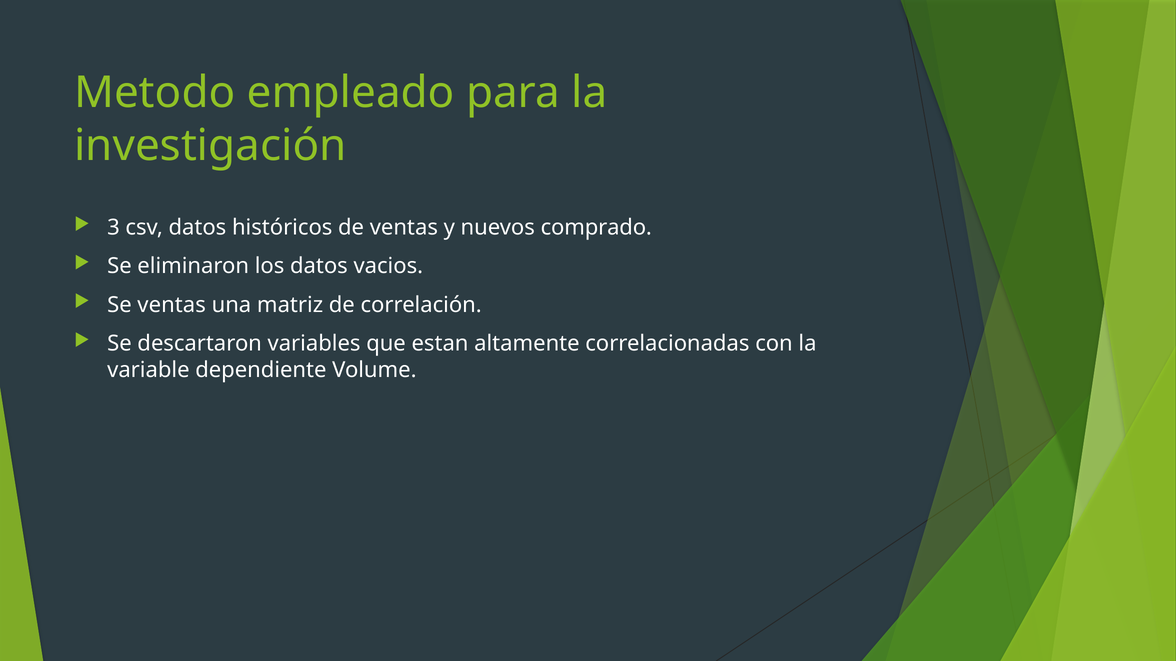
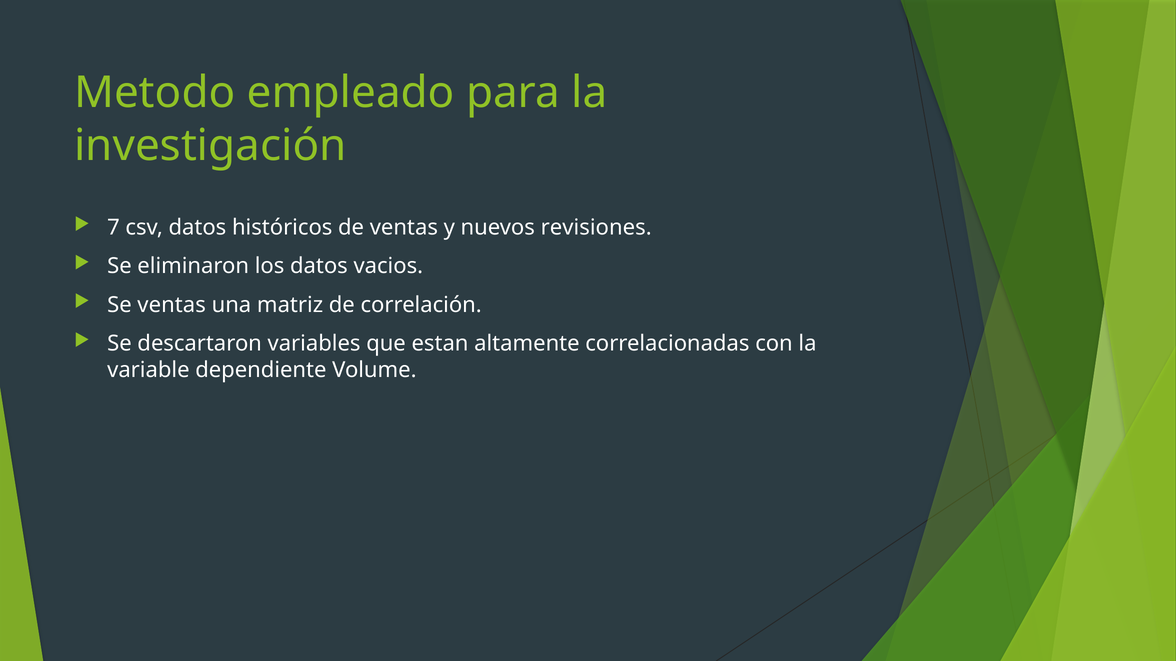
3: 3 -> 7 (114, 228)
comprado: comprado -> revisiones (596, 228)
